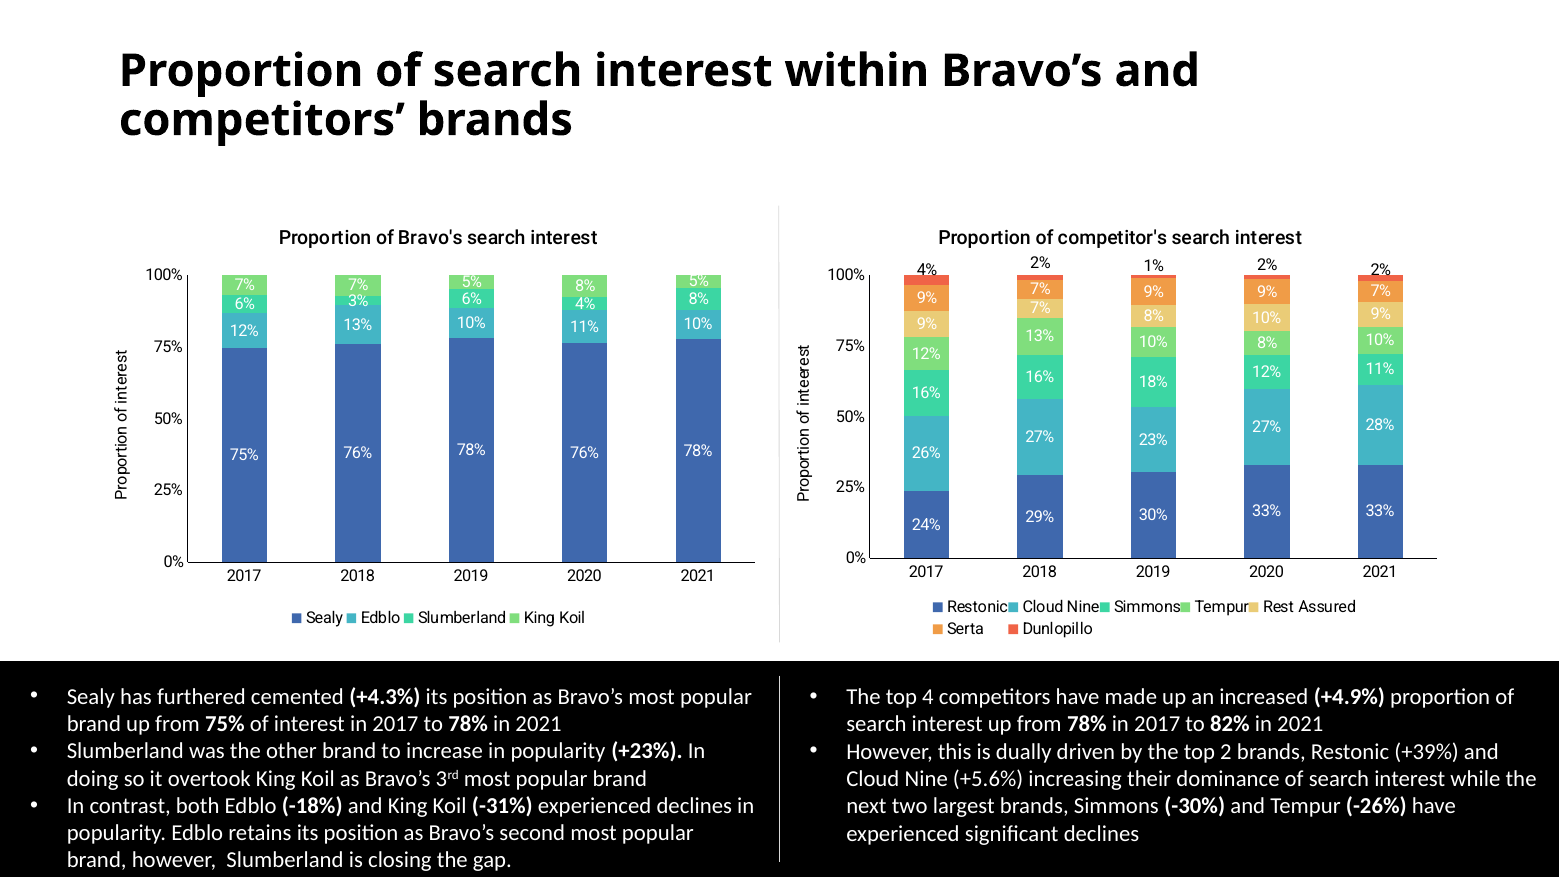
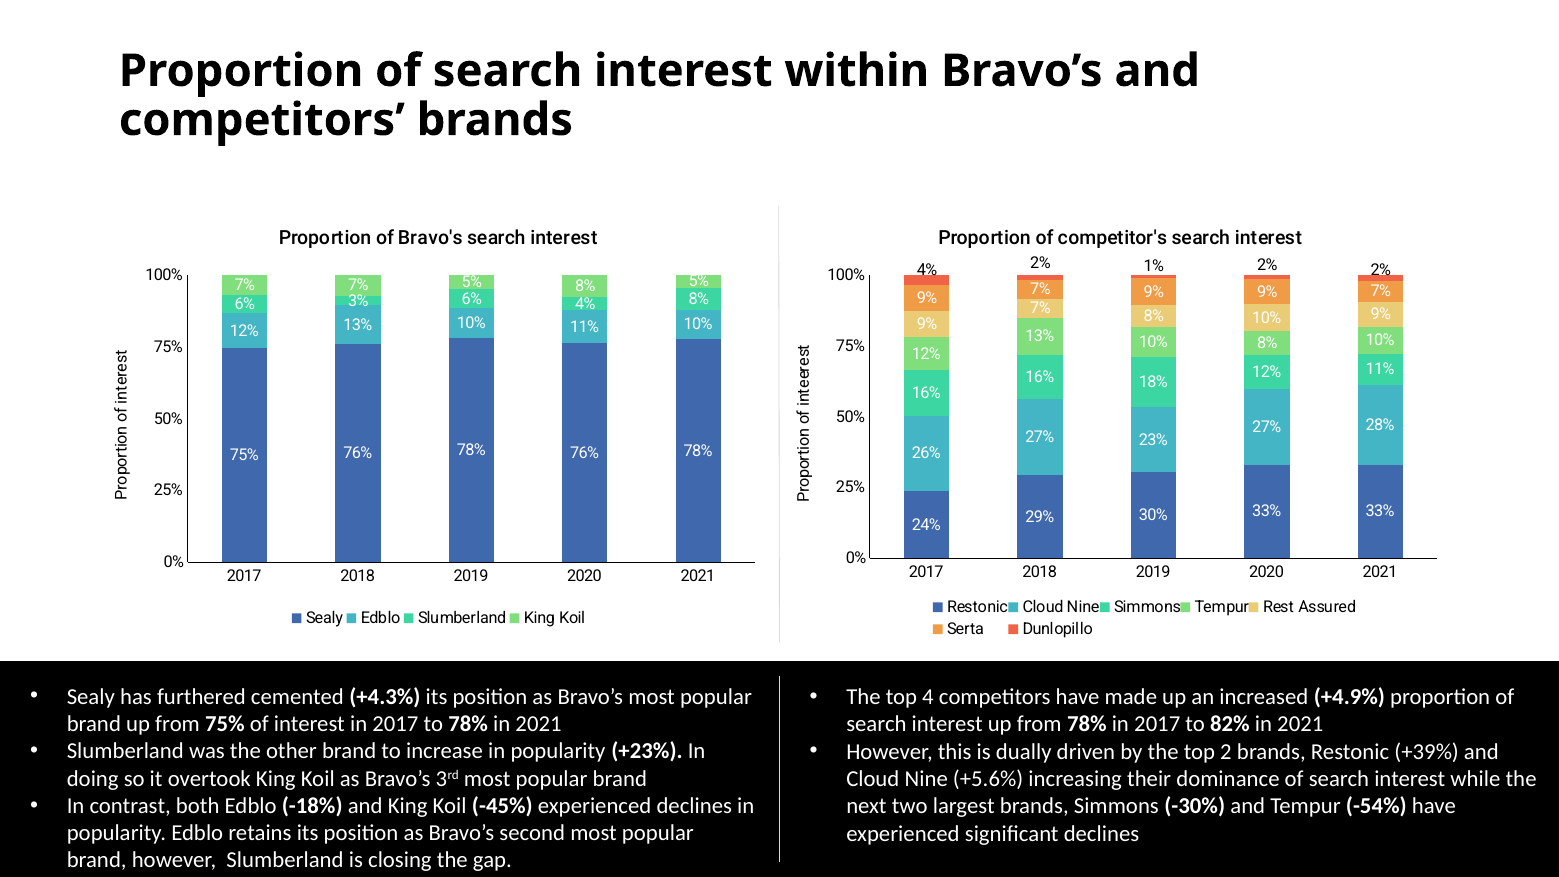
-31%: -31% -> -45% (502, 806)
-26%: -26% -> -54% (1376, 806)
